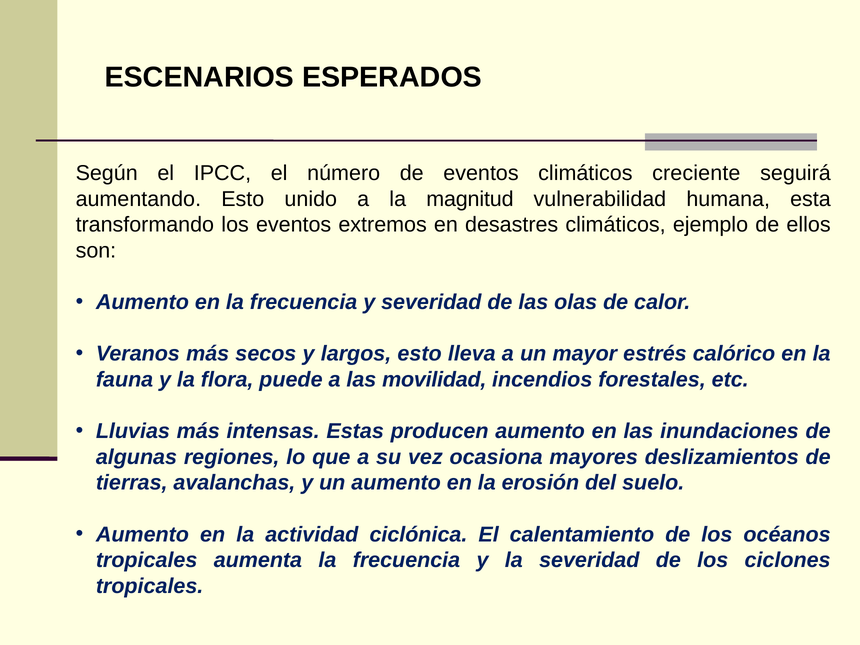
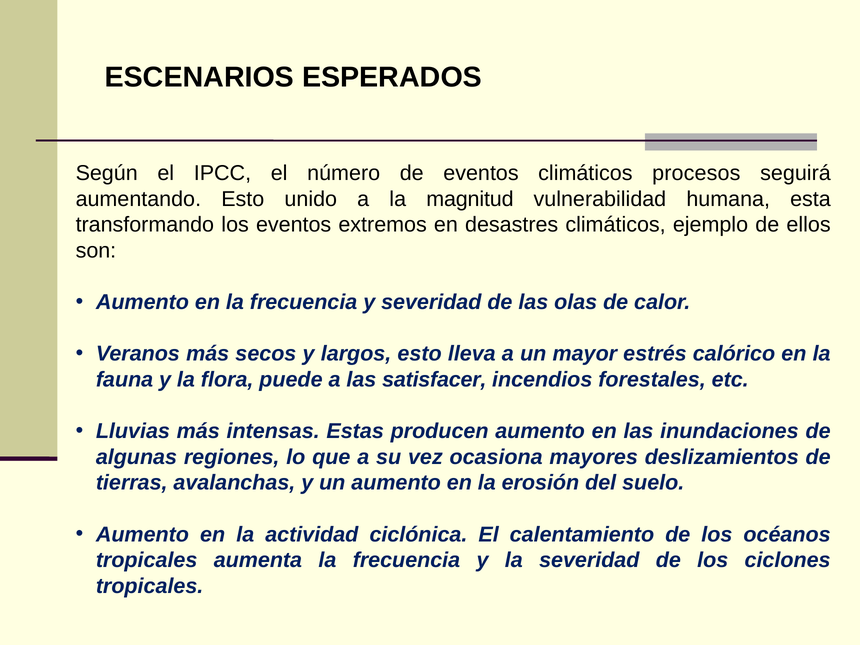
creciente: creciente -> procesos (696, 173)
movilidad: movilidad -> satisfacer (434, 380)
